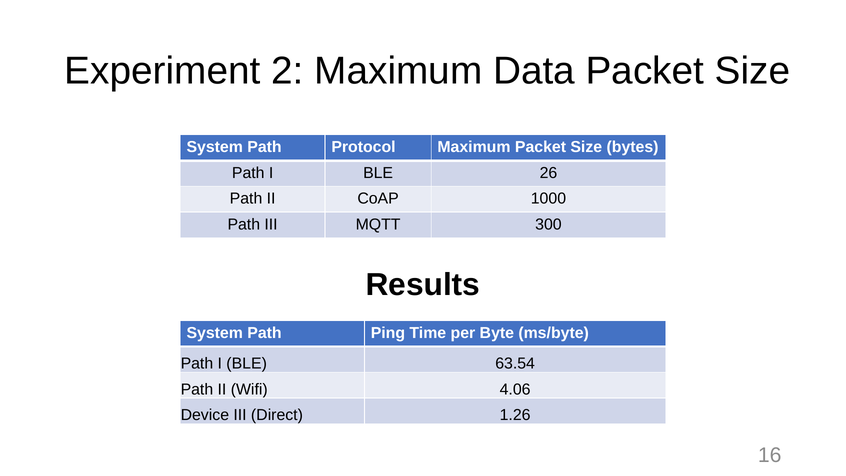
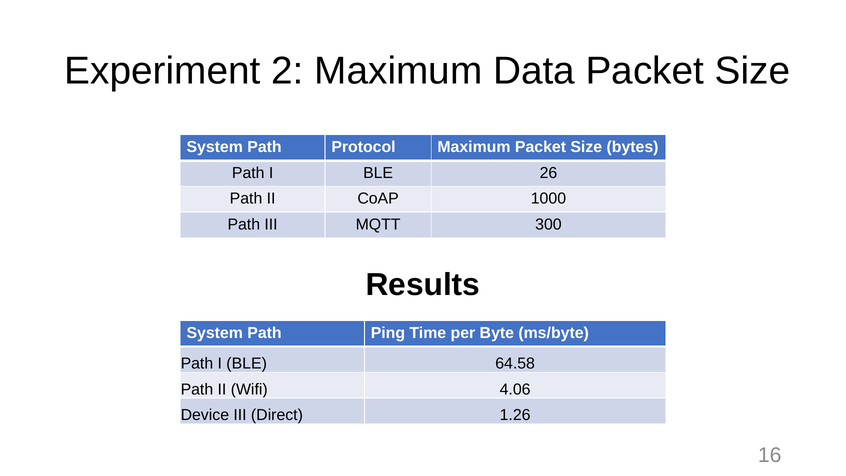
63.54: 63.54 -> 64.58 (515, 363)
